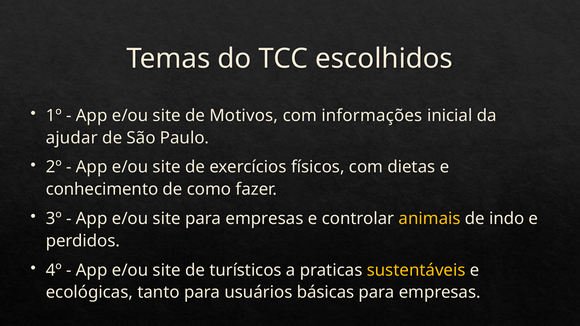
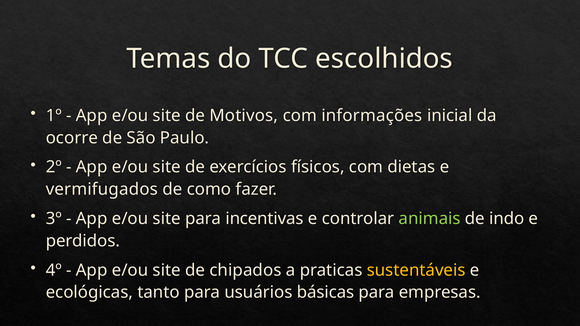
ajudar: ajudar -> ocorre (72, 138)
conhecimento: conhecimento -> vermifugados (102, 189)
site para empresas: empresas -> incentivas (265, 219)
animais colour: yellow -> light green (430, 219)
turísticos: turísticos -> chipados (245, 270)
